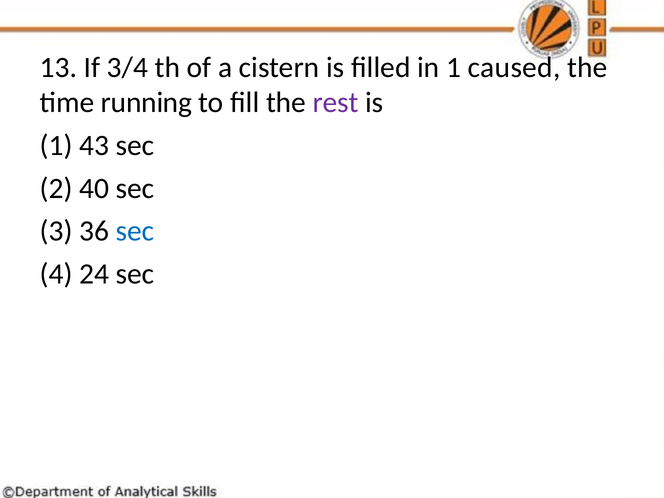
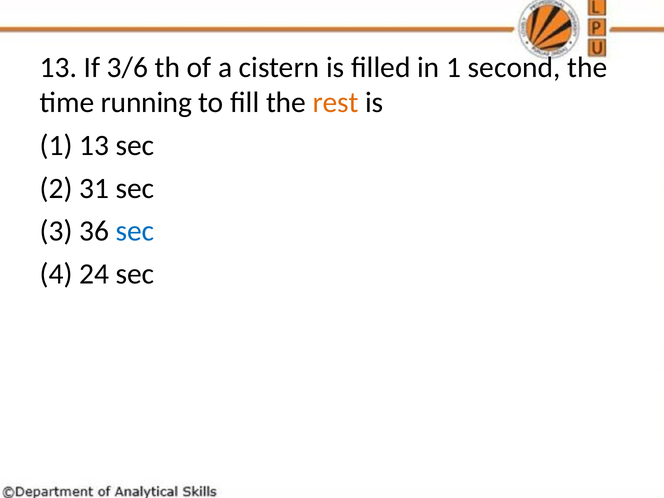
3/4: 3/4 -> 3/6 (127, 67)
caused: caused -> second (514, 67)
rest colour: purple -> orange (336, 103)
1 43: 43 -> 13 (94, 146)
40: 40 -> 31 (94, 188)
